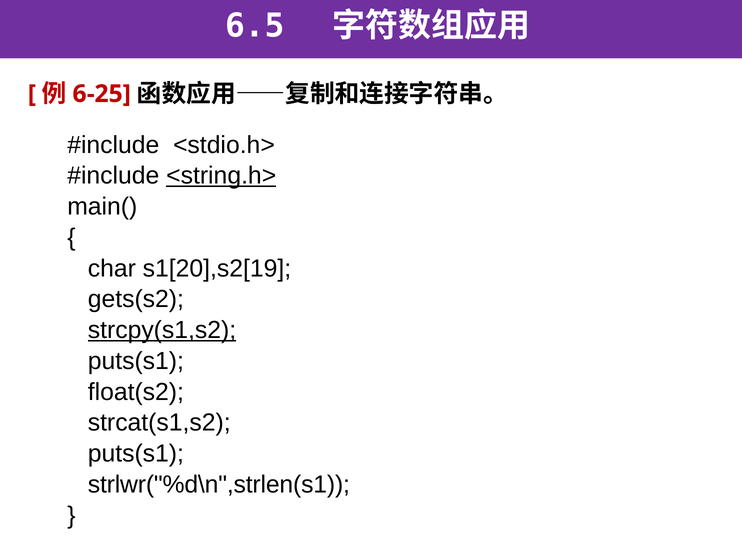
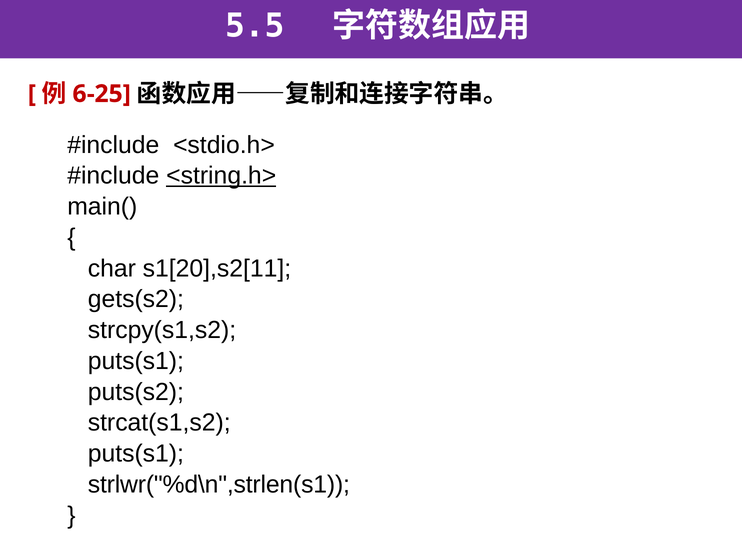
6.5: 6.5 -> 5.5 (255, 26)
s1[20],s2[19: s1[20],s2[19 -> s1[20],s2[11 (217, 269)
strcpy(s1,s2 underline: present -> none (162, 330)
float(s2: float(s2 -> puts(s2 (136, 392)
